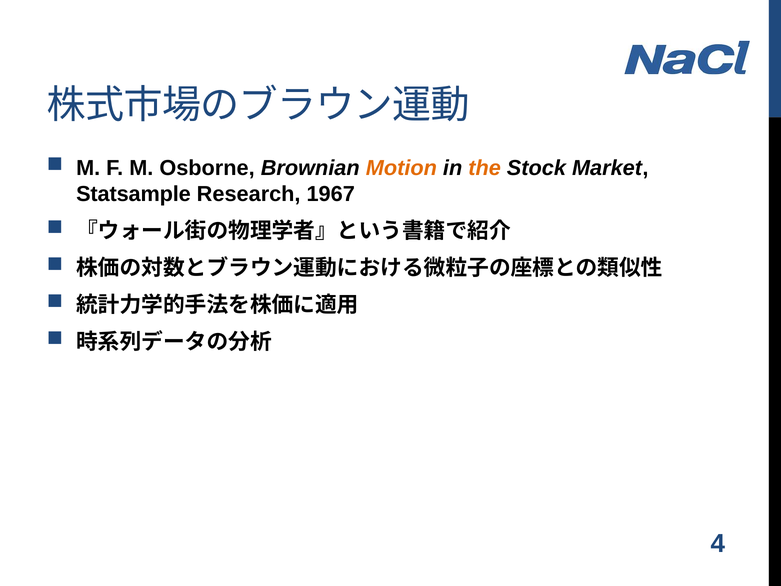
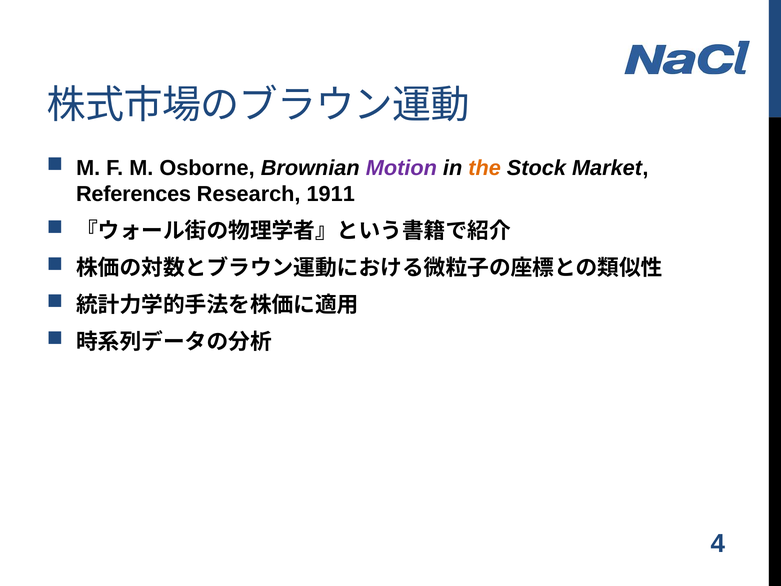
Motion colour: orange -> purple (401, 168)
Statsample: Statsample -> References (134, 194)
1967: 1967 -> 1911 (331, 194)
